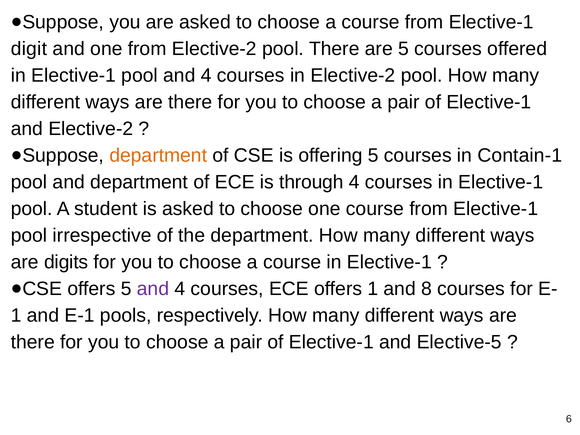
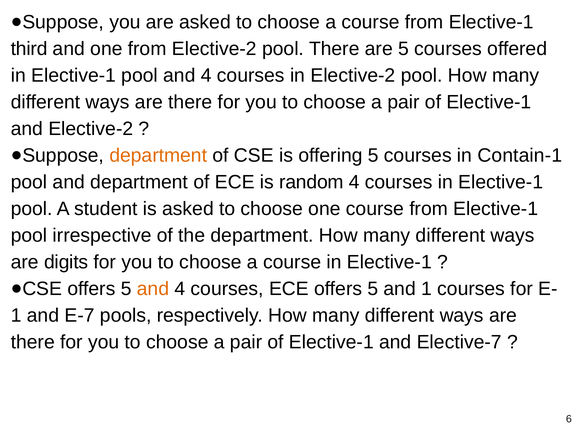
digit: digit -> third (29, 49)
through: through -> random (311, 182)
and colour: purple -> orange (153, 289)
ECE offers 1: 1 -> 5 (373, 289)
and 8: 8 -> 1 (427, 289)
E-1: E-1 -> E-7 (80, 316)
Elective-5: Elective-5 -> Elective-7 (459, 342)
